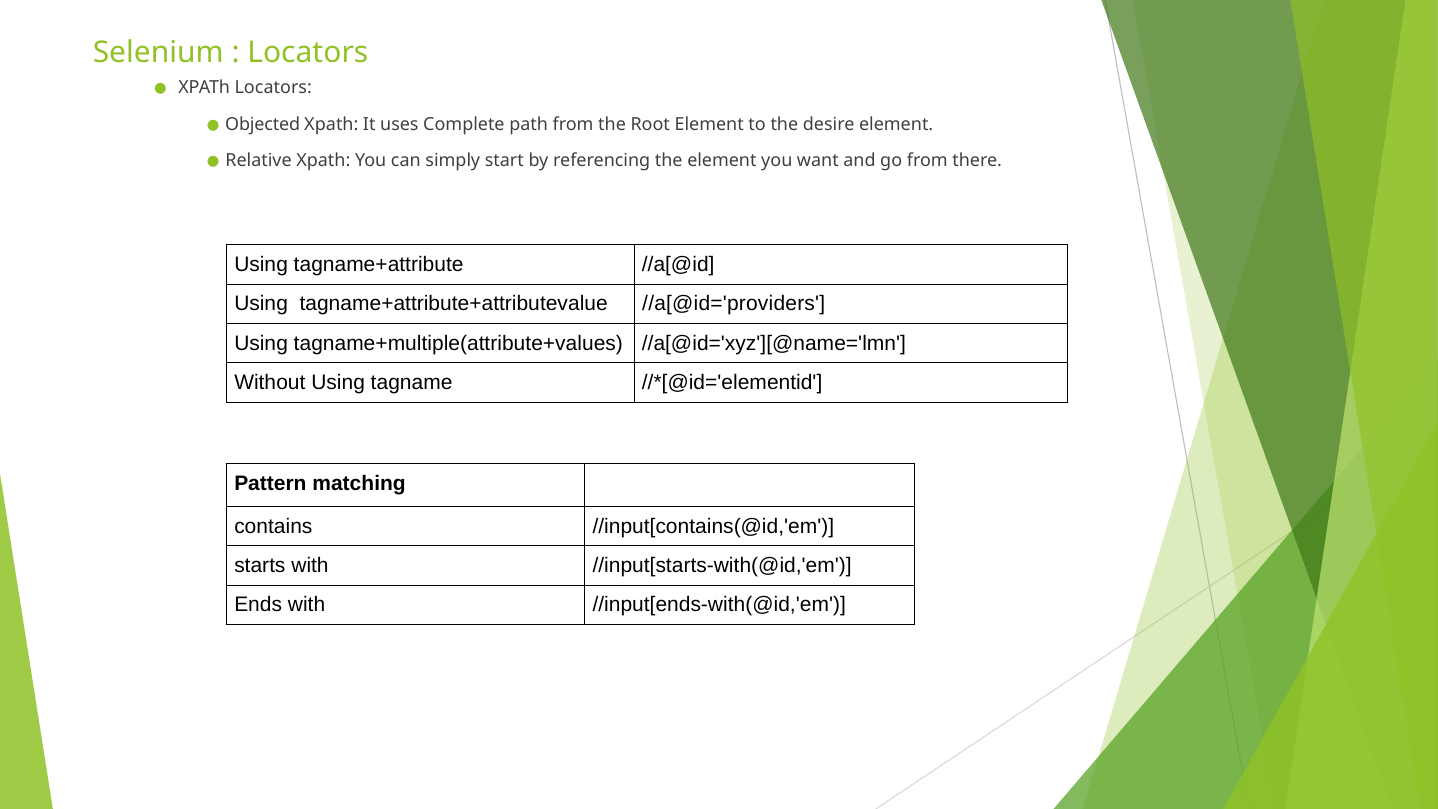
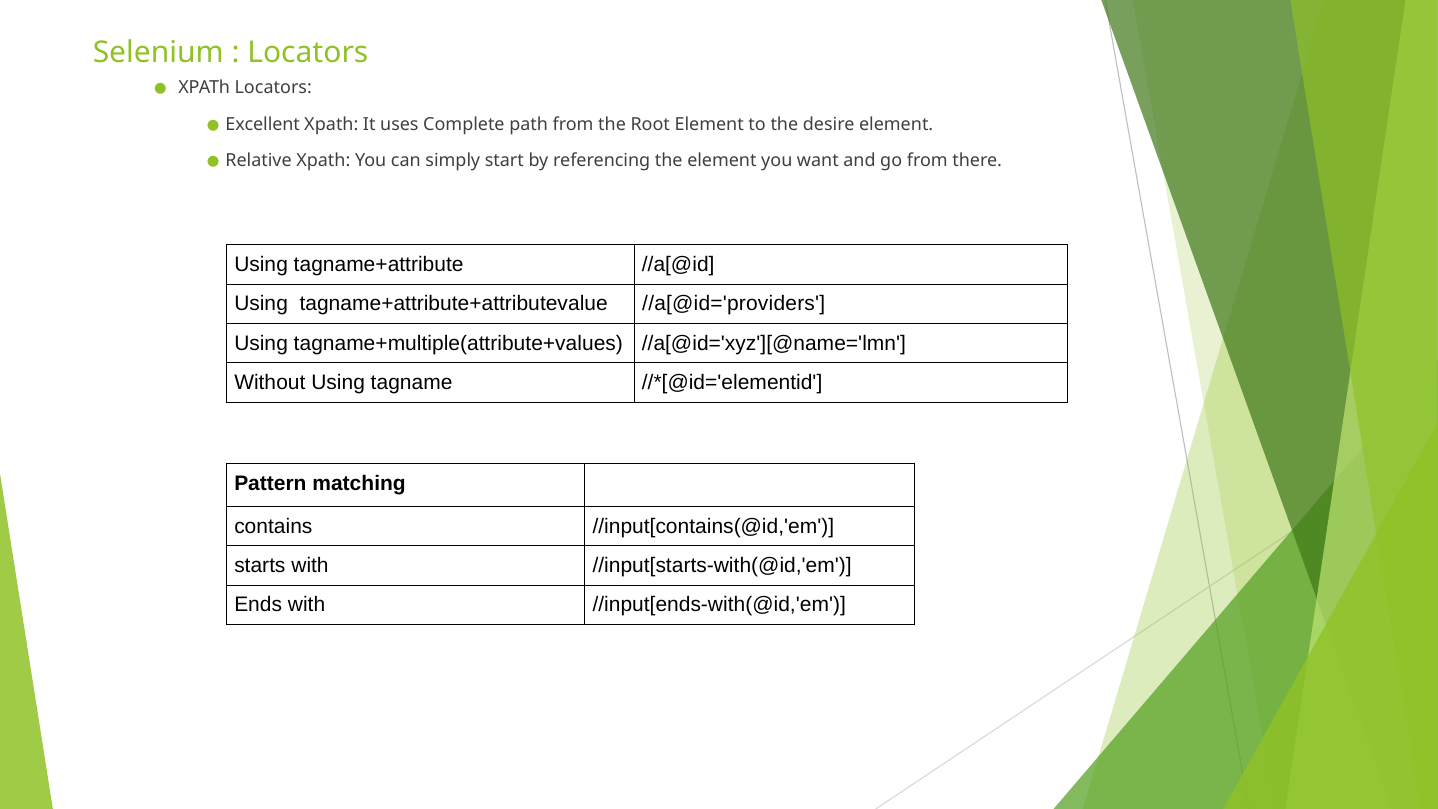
Objected: Objected -> Excellent (263, 124)
